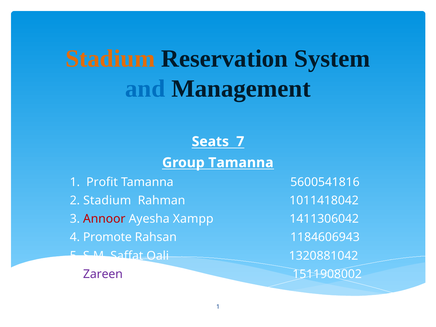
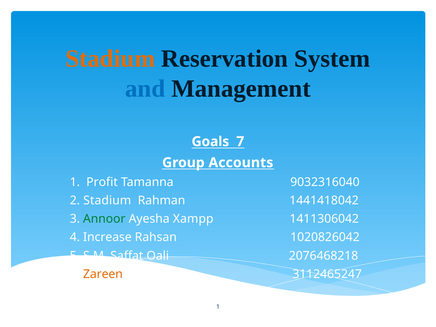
Seats: Seats -> Goals (210, 142)
Group Tamanna: Tamanna -> Accounts (241, 163)
5600541816: 5600541816 -> 9032316040 (325, 182)
1011418042: 1011418042 -> 1441418042 (324, 200)
Annoor colour: red -> green (104, 219)
Promote: Promote -> Increase (107, 237)
1184606943: 1184606943 -> 1020826042 (325, 237)
1320881042: 1320881042 -> 2076468218 (324, 256)
Zareen colour: purple -> orange (103, 274)
1511908002: 1511908002 -> 3112465247 (327, 274)
